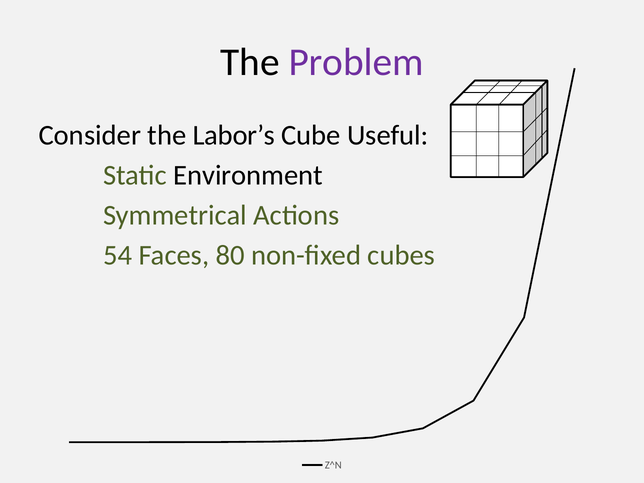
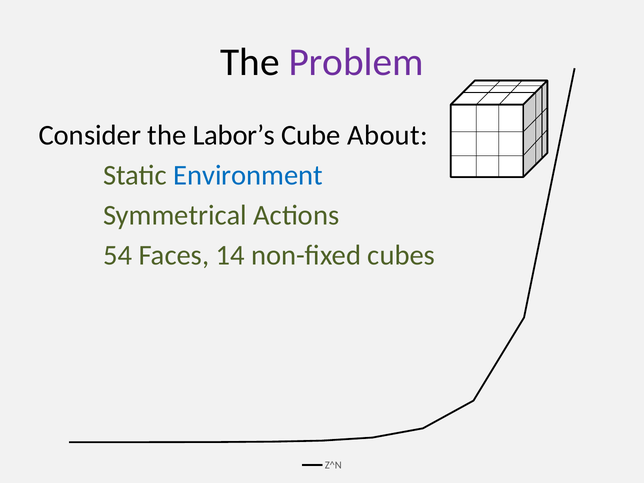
Useful: Useful -> About (388, 135)
Environment colour: black -> blue (248, 175)
80: 80 -> 14 (230, 255)
